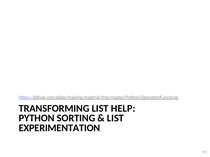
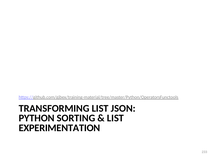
HELP: HELP -> JSON (123, 109)
